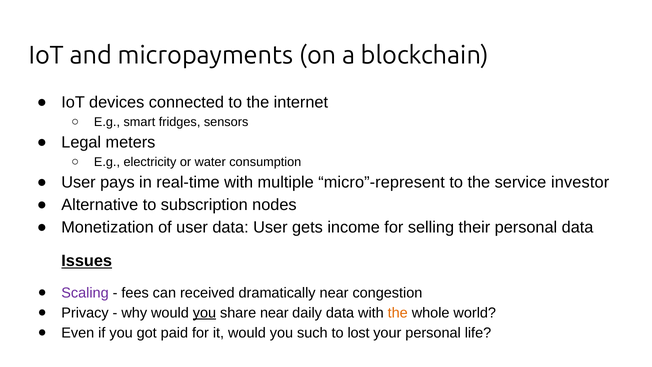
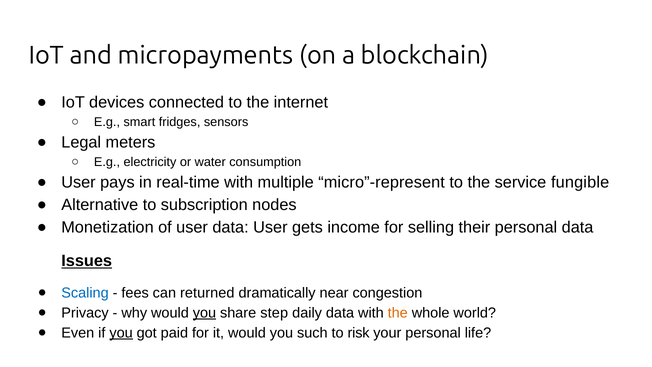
investor: investor -> fungible (580, 182)
Scaling colour: purple -> blue (85, 293)
received: received -> returned (207, 293)
share near: near -> step (274, 313)
you underline: none -> present (121, 333)
lost: lost -> risk (359, 333)
